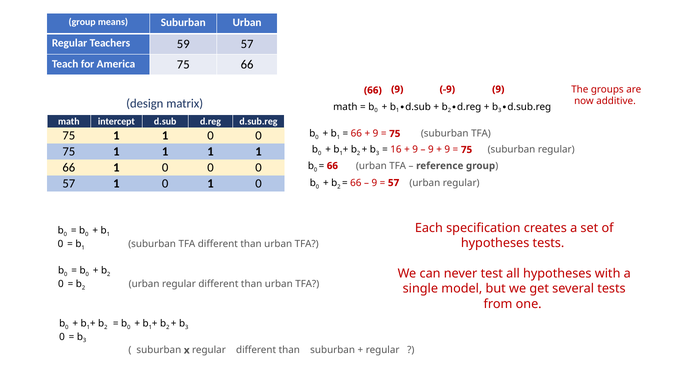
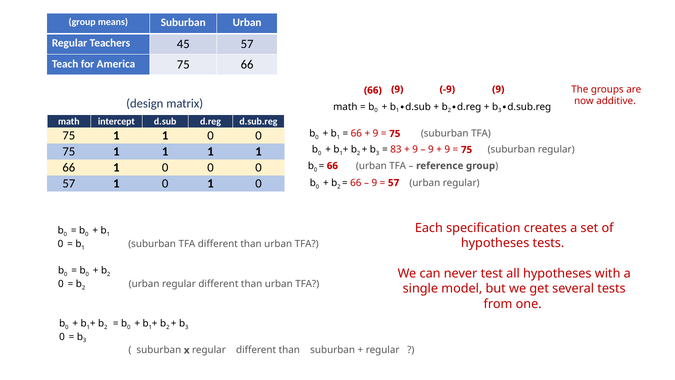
59: 59 -> 45 (183, 44)
16: 16 -> 83 (396, 150)
